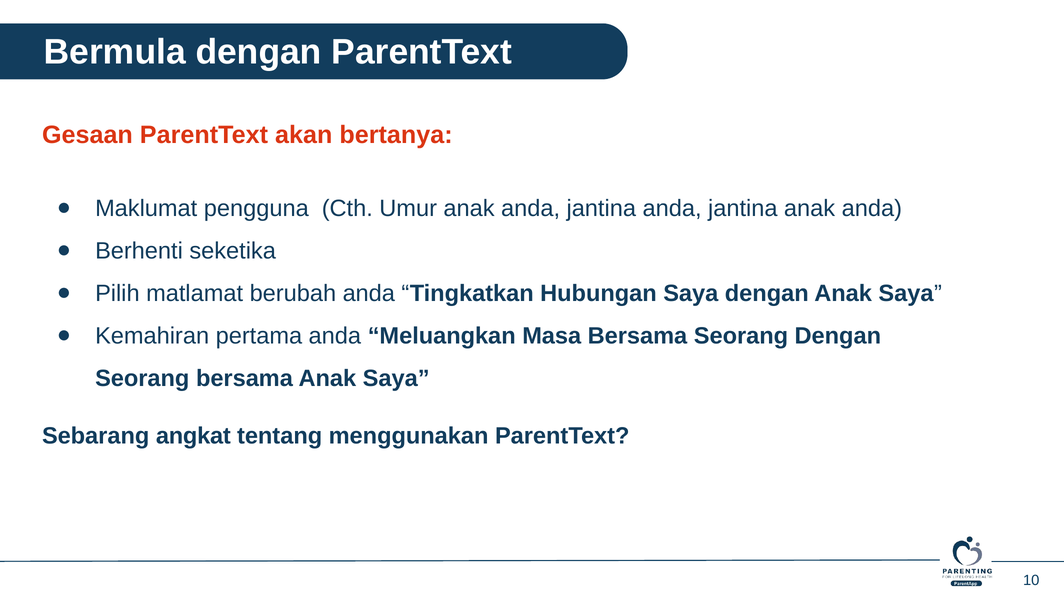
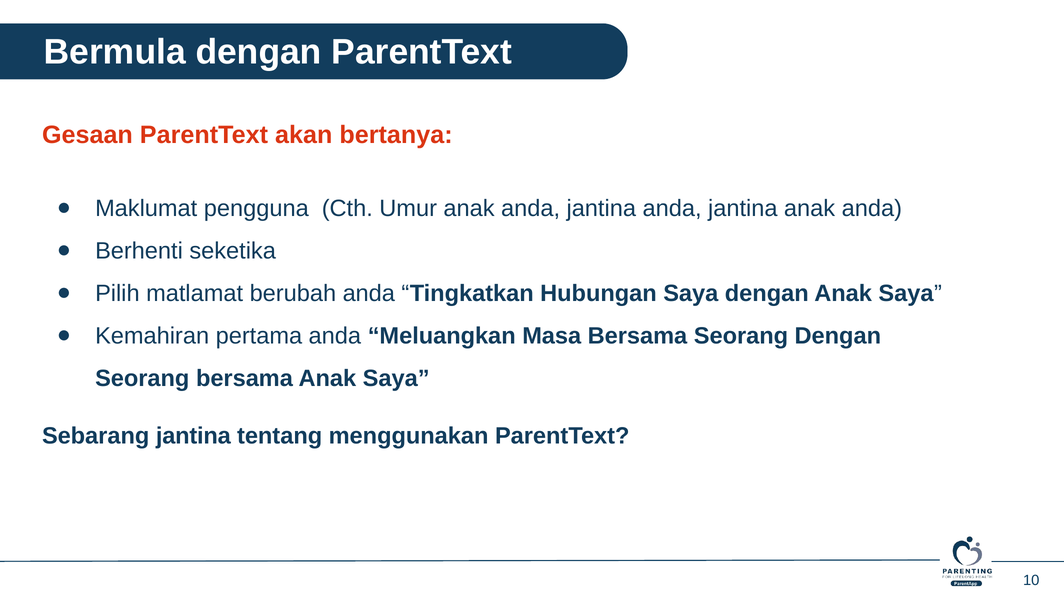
Sebarang angkat: angkat -> jantina (193, 436)
